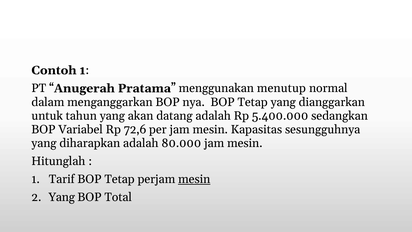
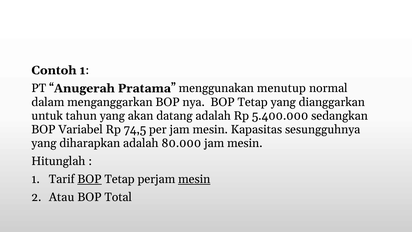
72,6: 72,6 -> 74,5 (135, 129)
BOP underline: none -> present (90, 179)
Yang: Yang -> Atau (62, 197)
